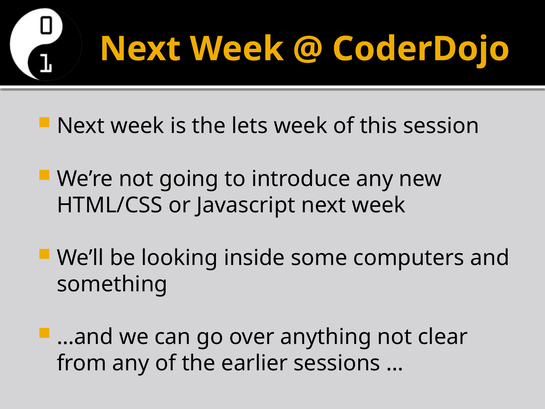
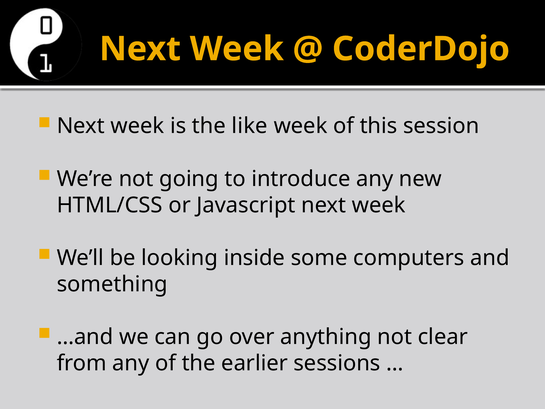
lets: lets -> like (250, 126)
